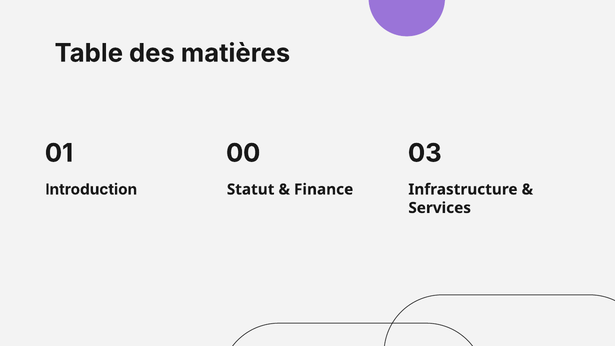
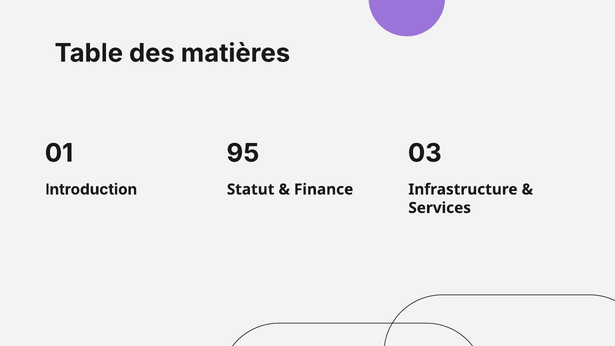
00: 00 -> 95 (243, 153)
